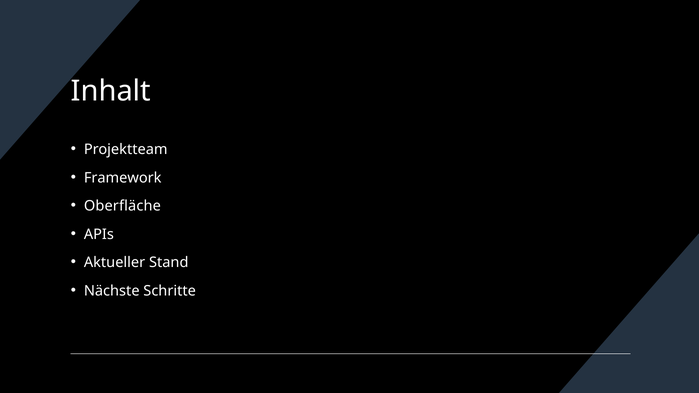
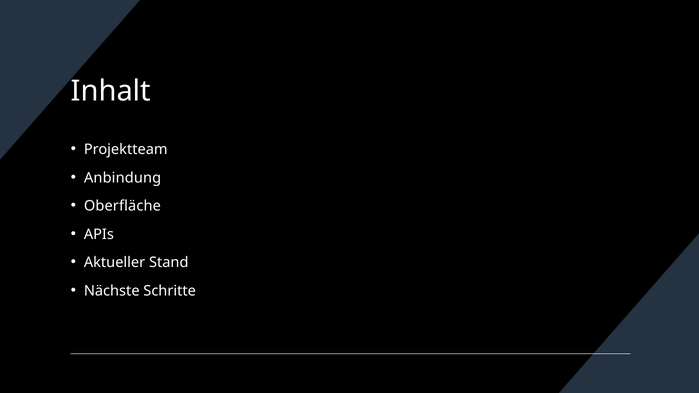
Framework: Framework -> Anbindung (123, 178)
